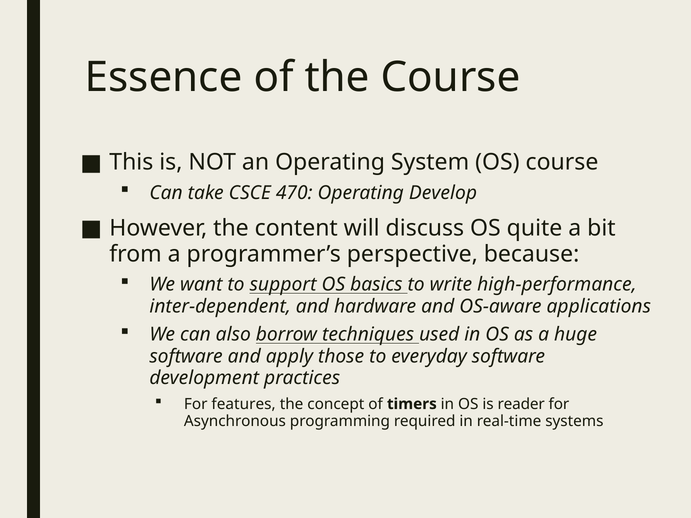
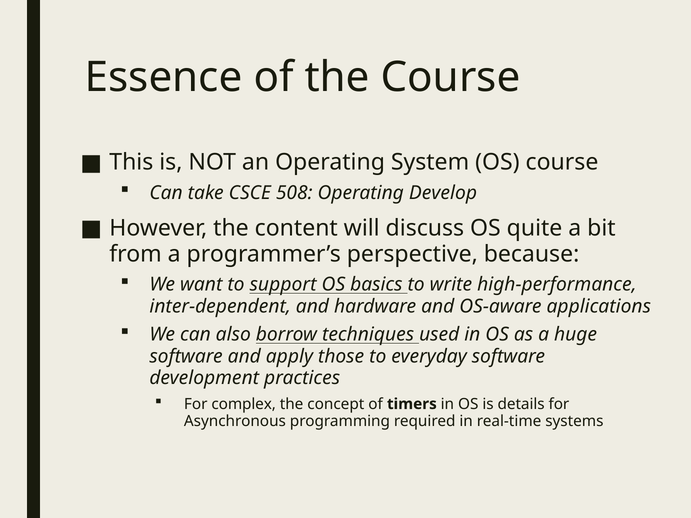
470: 470 -> 508 (294, 193)
features: features -> complex (244, 404)
reader: reader -> details (521, 404)
